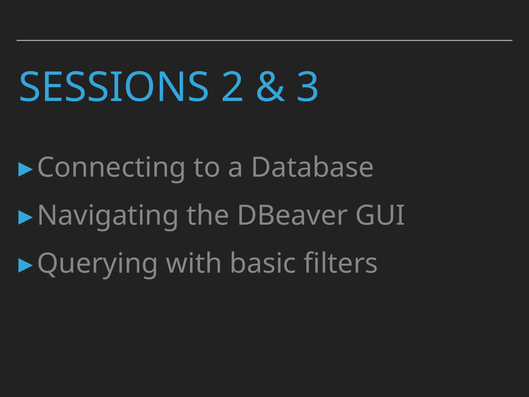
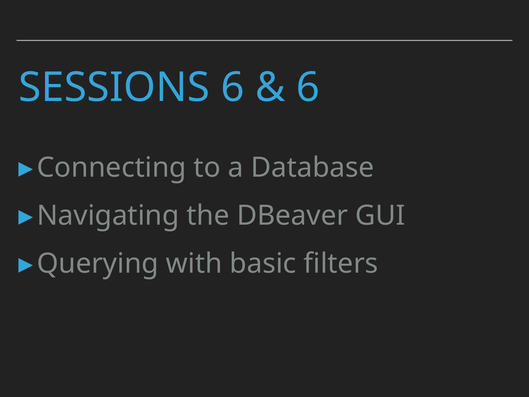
SESSIONS 2: 2 -> 6 (233, 87)
3: 3 -> 6 (308, 87)
